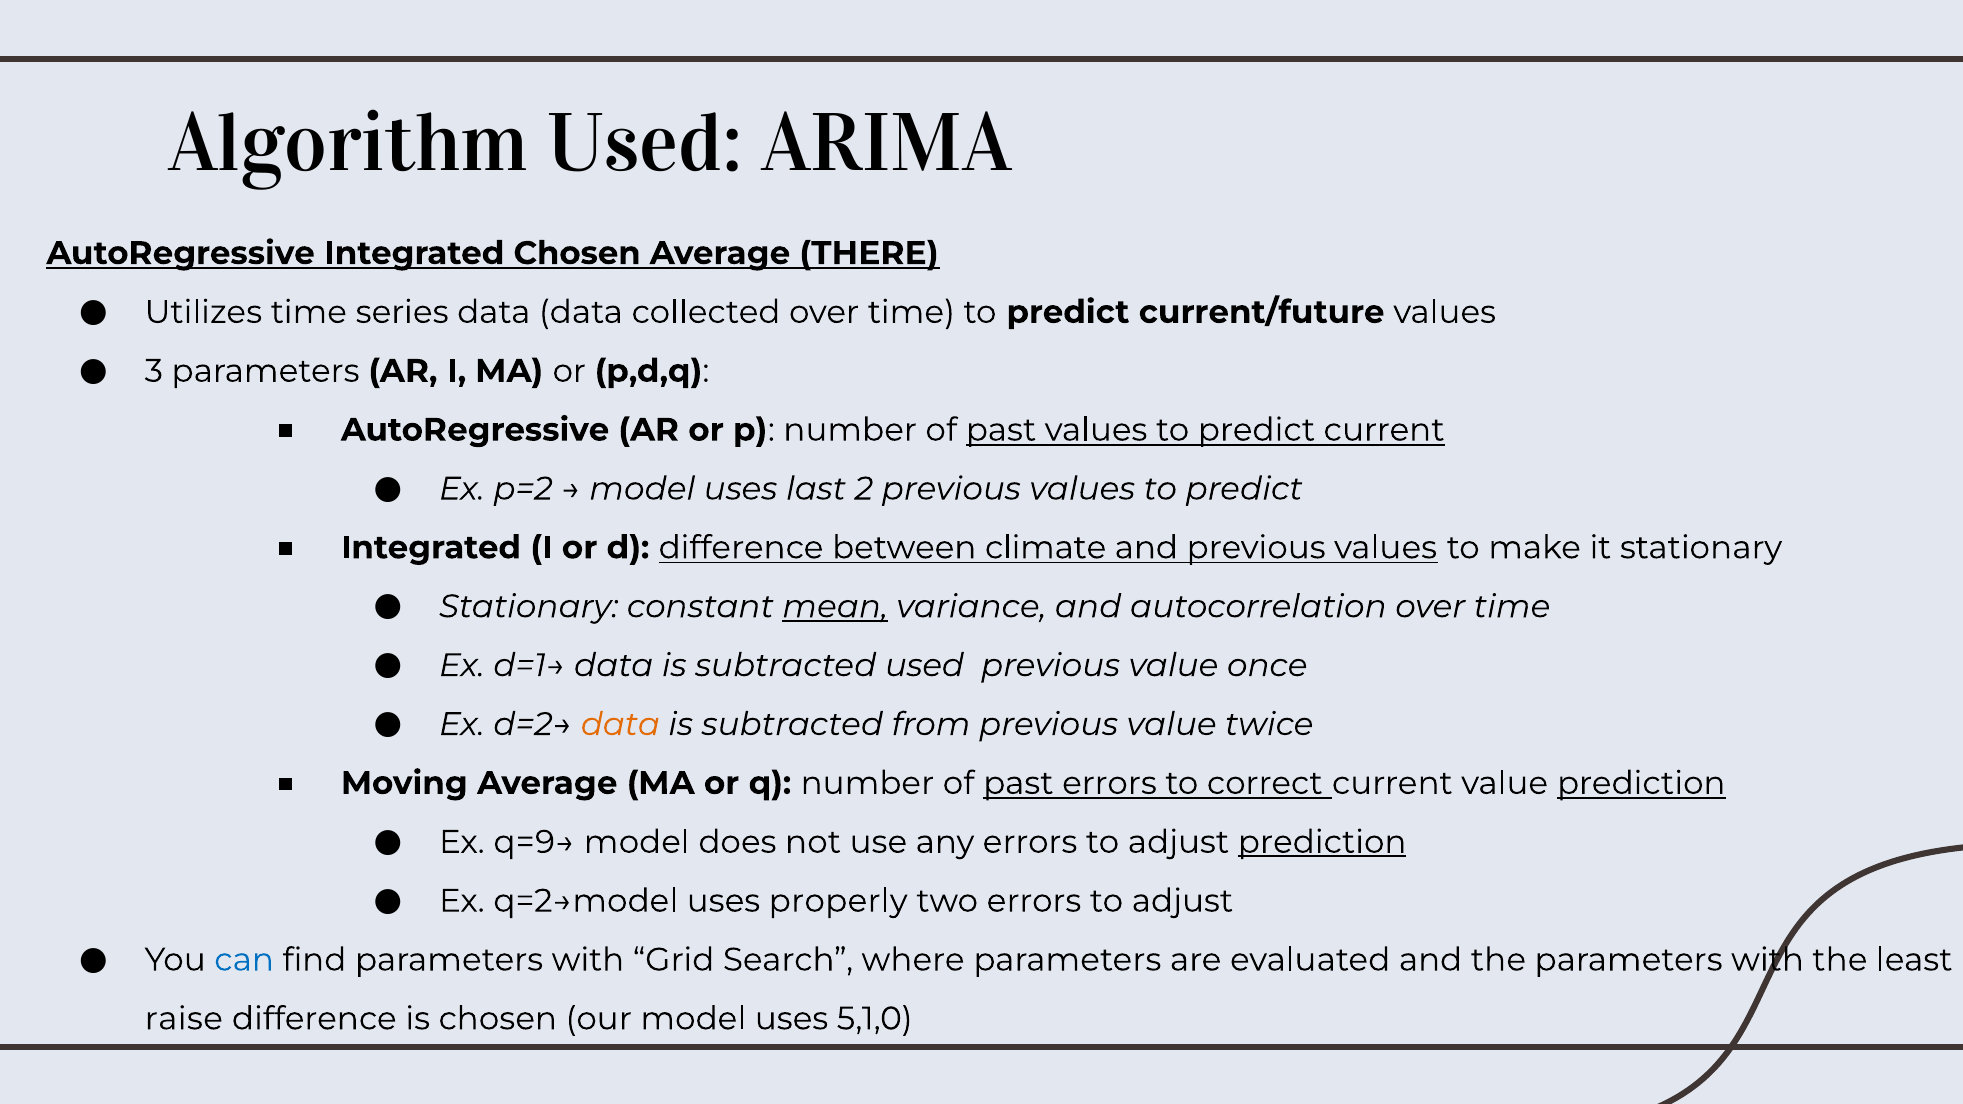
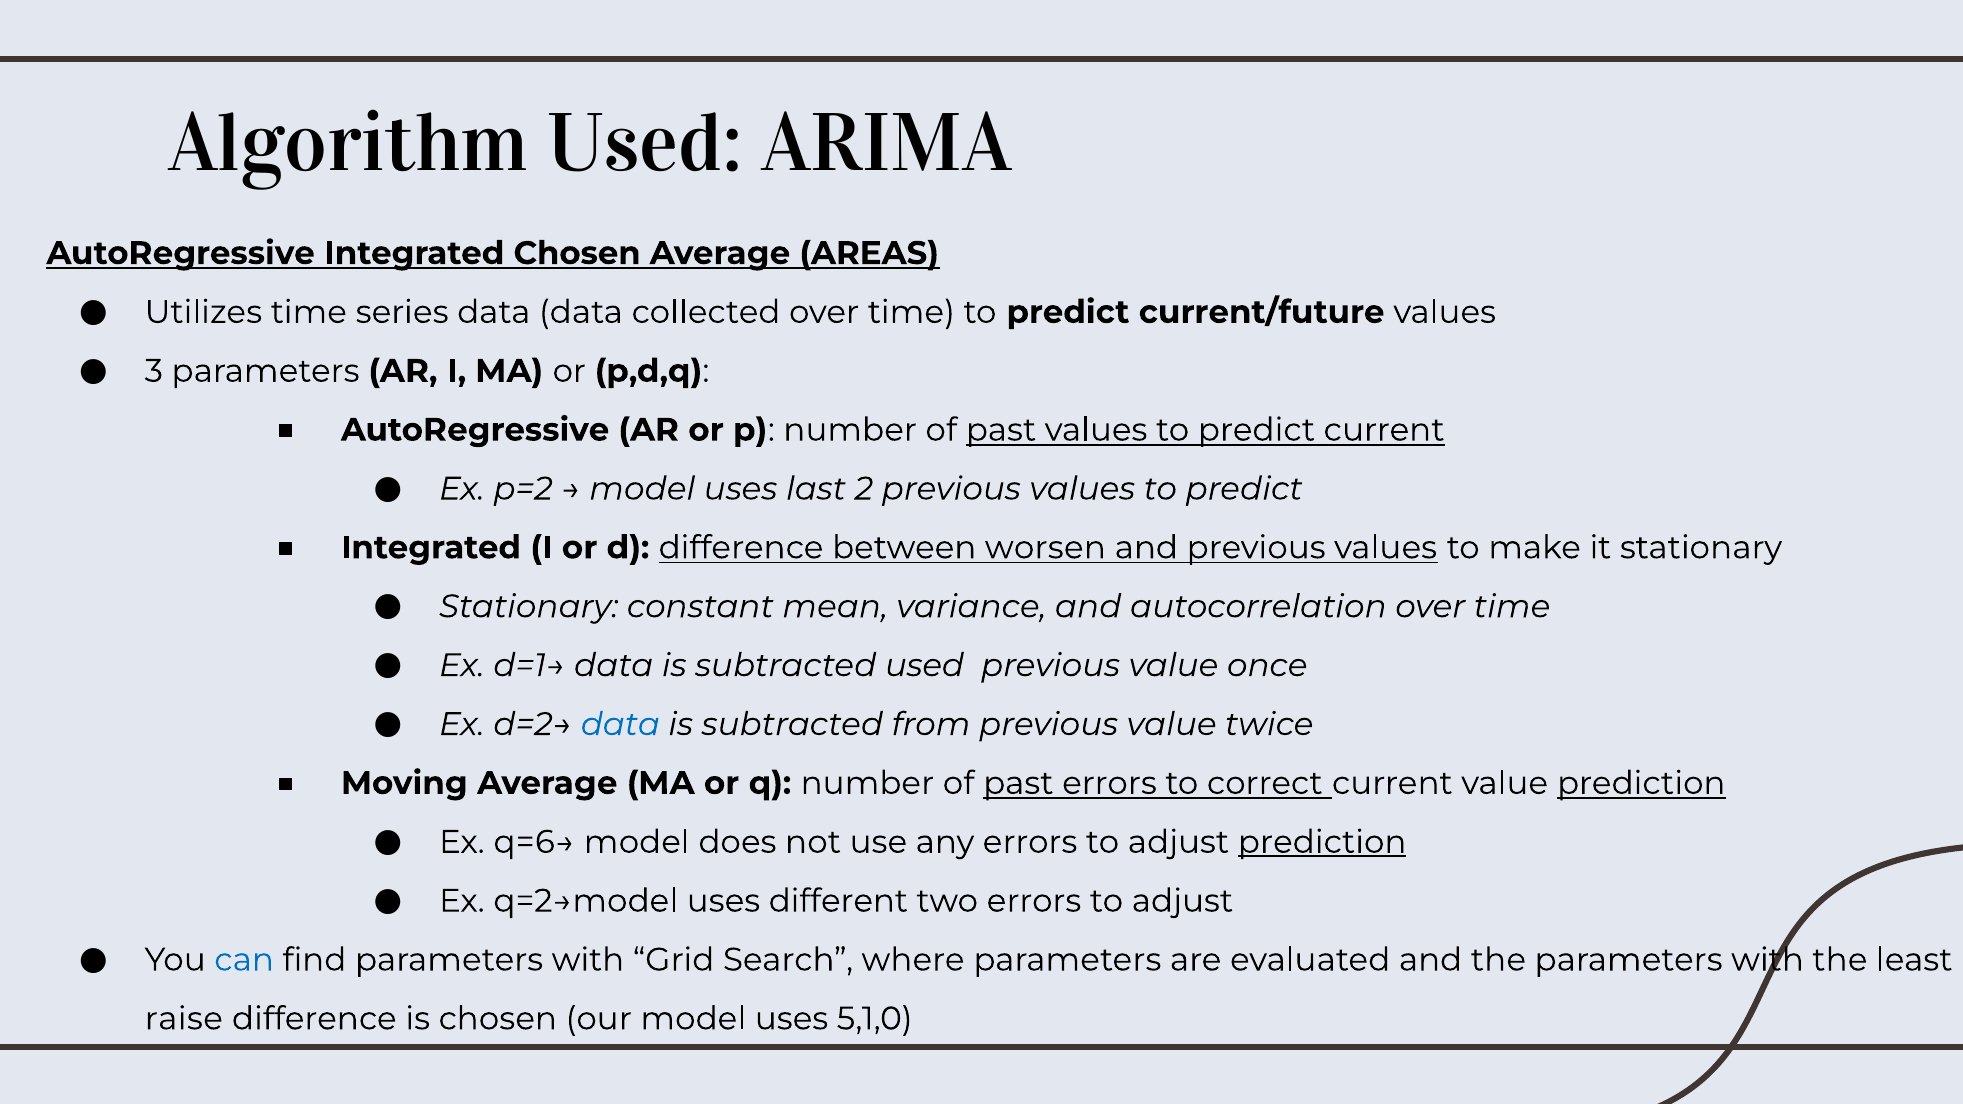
THERE: THERE -> AREAS (869, 253)
climate: climate -> worsen (1045, 548)
mean underline: present -> none (835, 607)
data colour: orange -> blue (620, 724)
q=9→: q=9→ -> q=6→ (534, 842)
properly: properly -> different (838, 901)
